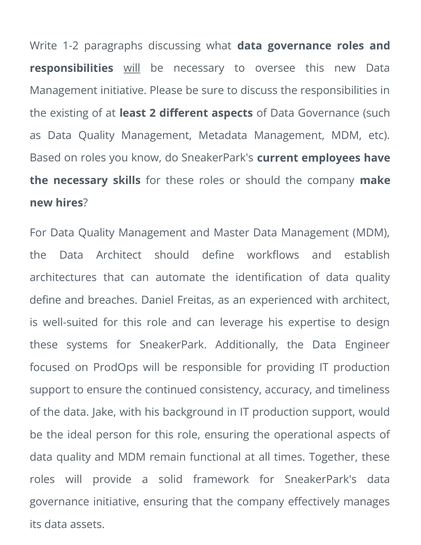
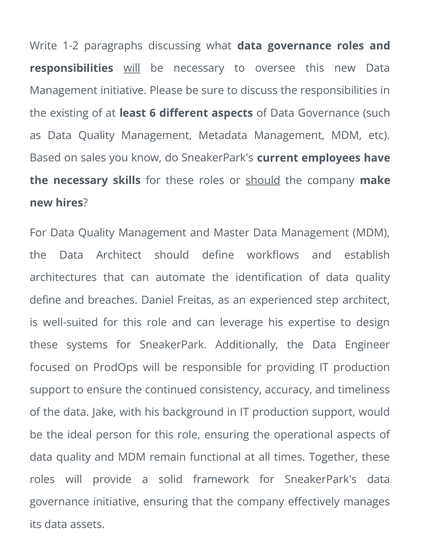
2: 2 -> 6 (153, 113)
on roles: roles -> sales (93, 158)
should underline: none -> present (263, 180)
experienced with: with -> step (327, 300)
